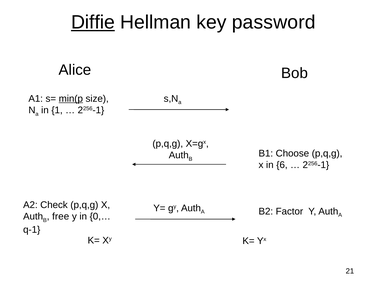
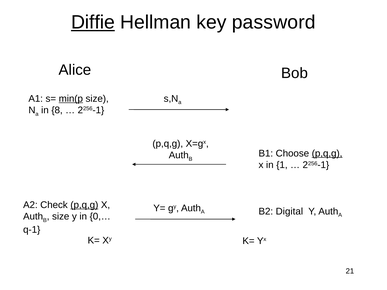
1: 1 -> 8 (57, 110)
p,q,g underline: none -> present (327, 153)
6: 6 -> 1 (282, 165)
p,q,g underline: none -> present (84, 205)
Factor: Factor -> Digital (289, 212)
free: free -> size (61, 217)
